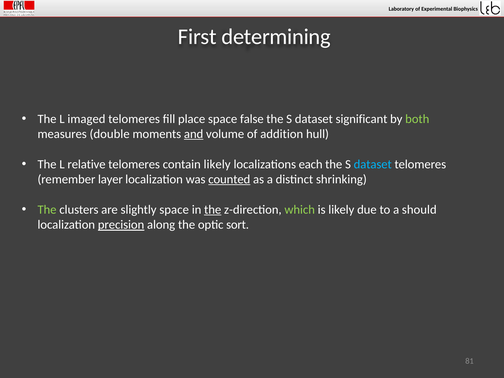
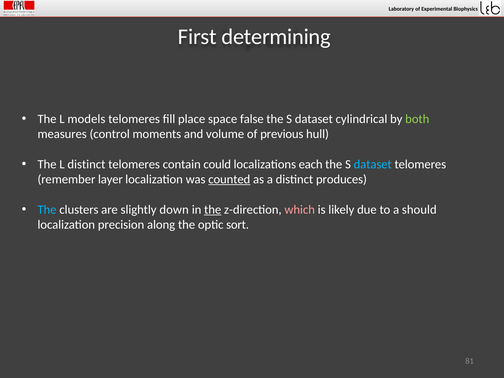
imaged: imaged -> models (86, 119)
significant: significant -> cylindrical (361, 119)
double: double -> control (110, 134)
and underline: present -> none (194, 134)
addition: addition -> previous (282, 134)
L relative: relative -> distinct (86, 164)
contain likely: likely -> could (217, 164)
shrinking: shrinking -> produces (341, 179)
The colour: light green -> light blue (47, 210)
slightly space: space -> down (174, 210)
which colour: light green -> pink (300, 210)
precision underline: present -> none (121, 225)
